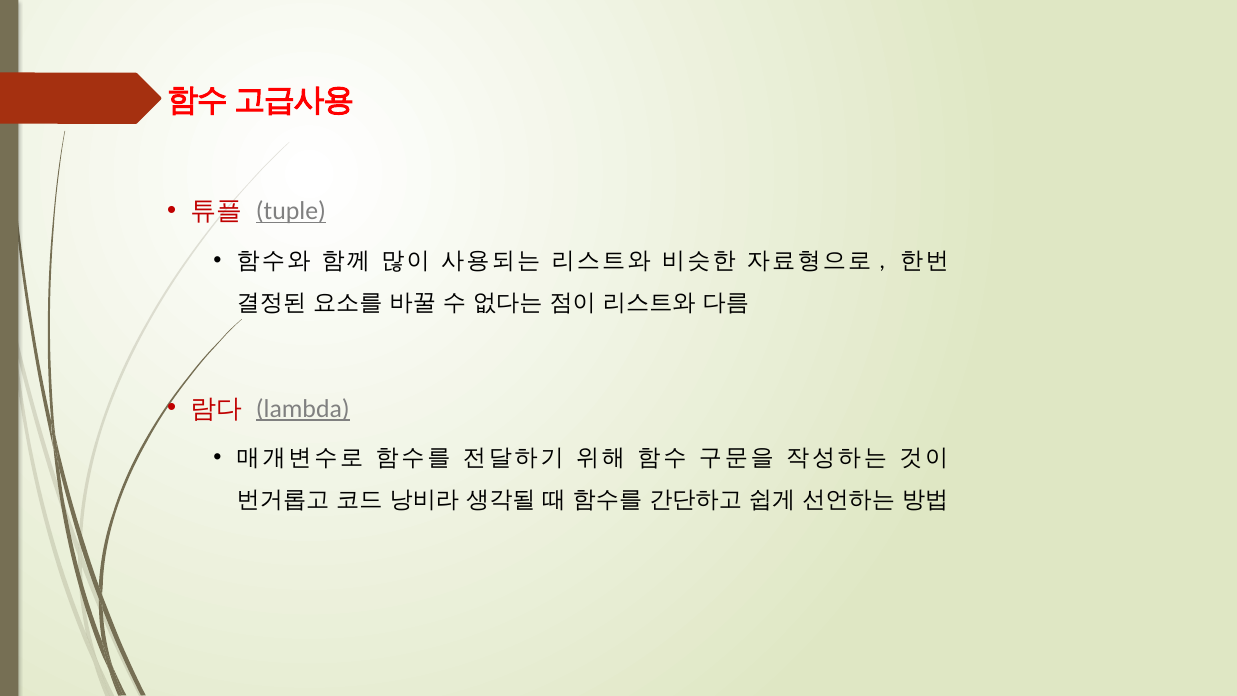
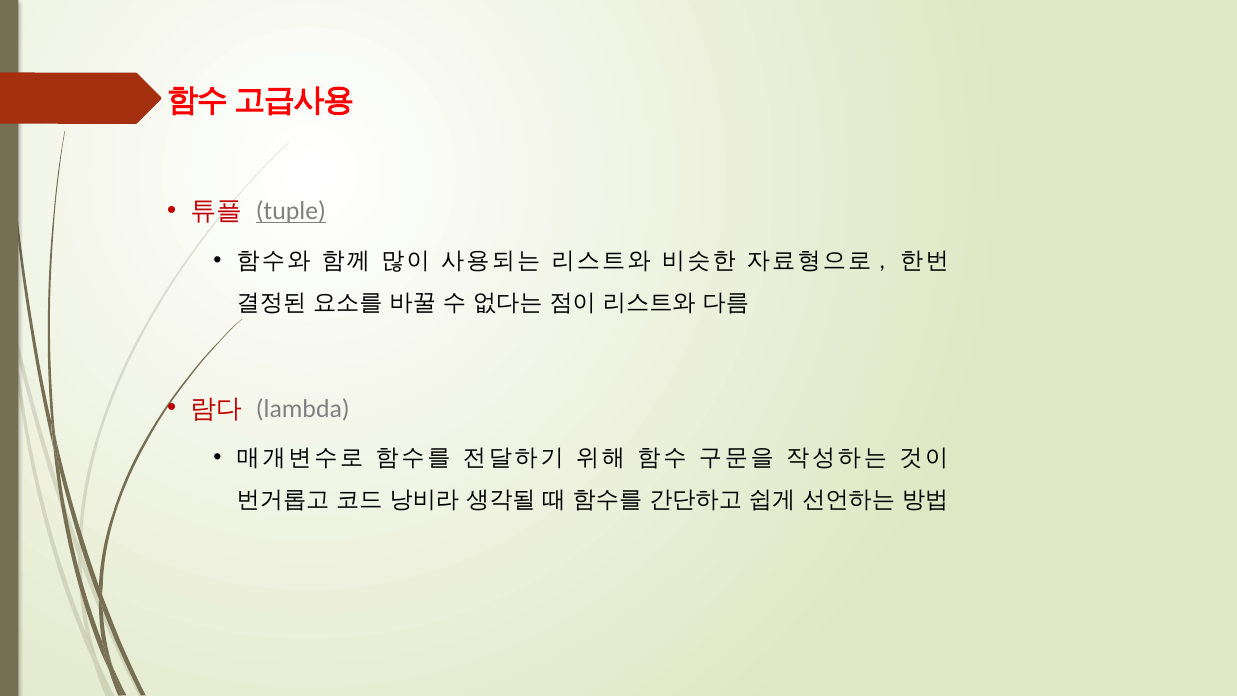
lambda underline: present -> none (303, 409)
